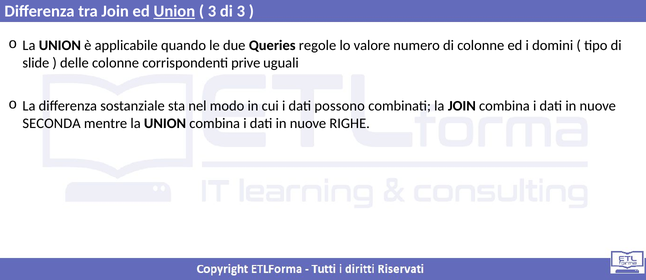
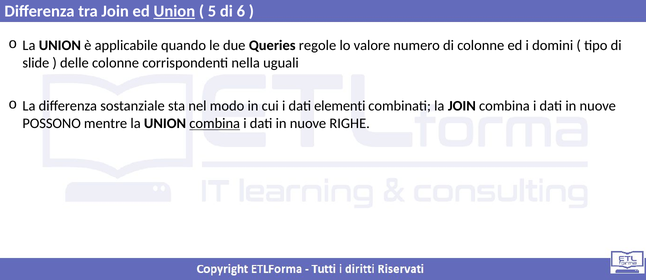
3: 3 -> 5 (212, 11)
di 3: 3 -> 6 (241, 11)
prive: prive -> nella (246, 63)
possono: possono -> elementi (340, 106)
SECONDA: SECONDA -> POSSONO (52, 123)
combina underline: none -> present (215, 123)
